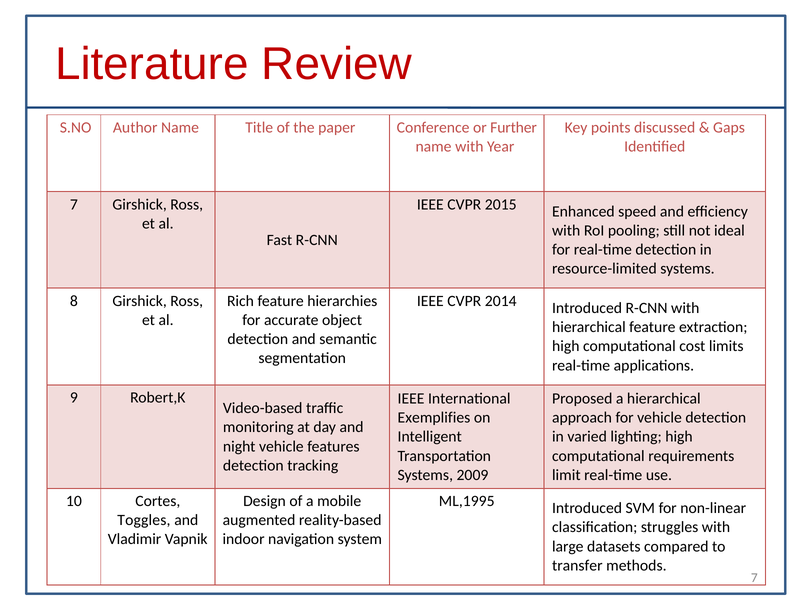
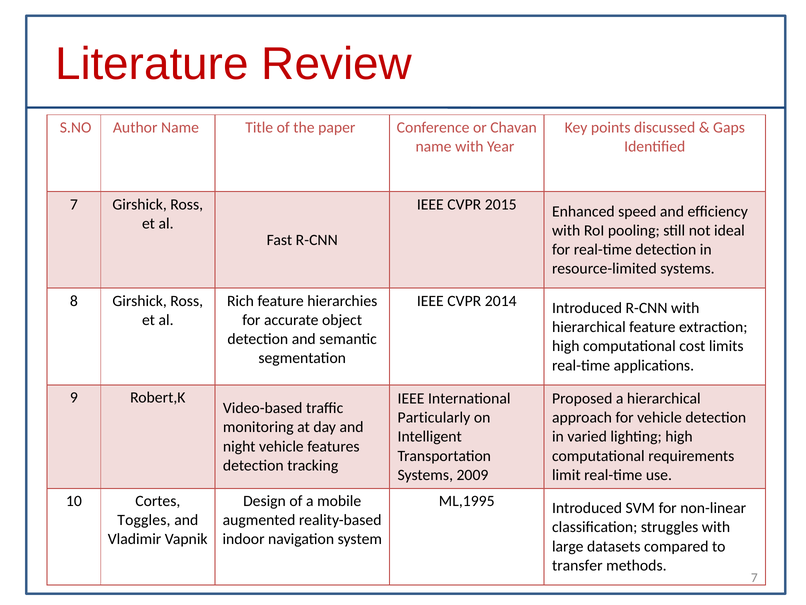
Further: Further -> Chavan (514, 127)
Exemplifies: Exemplifies -> Particularly (434, 417)
